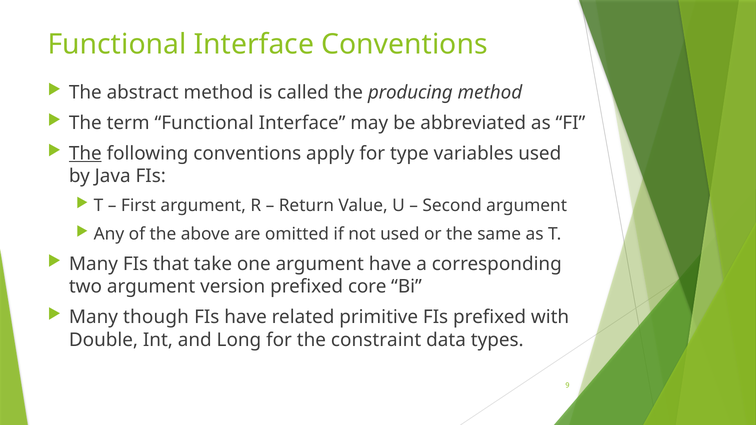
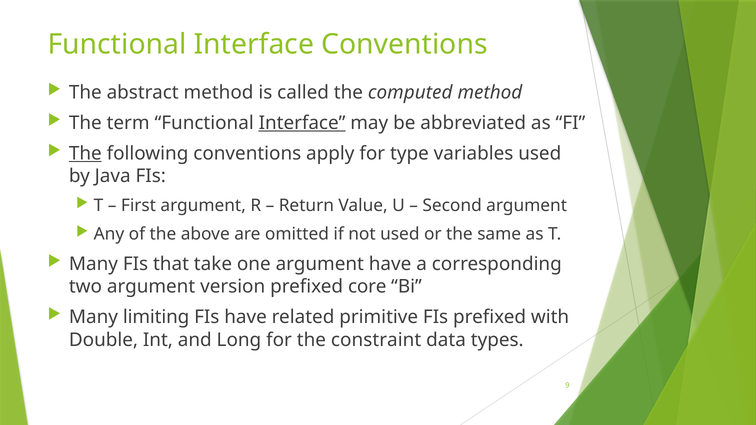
producing: producing -> computed (410, 92)
Interface underline: none -> present (302, 123)
though: though -> limiting (156, 317)
